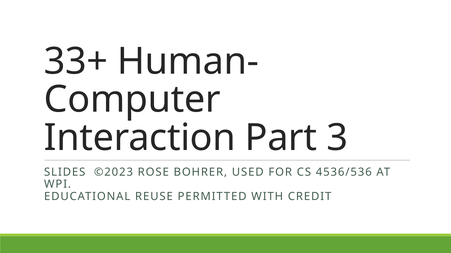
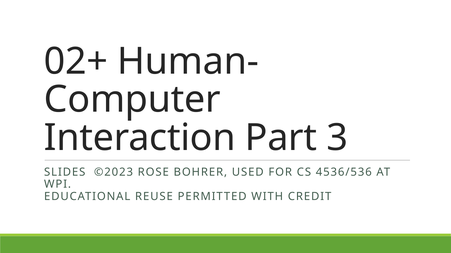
33+: 33+ -> 02+ (76, 62)
